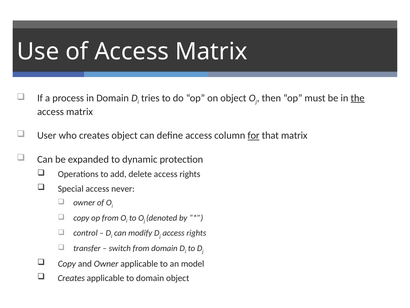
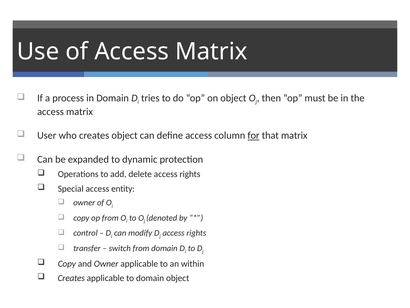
the underline: present -> none (358, 98)
never: never -> entity (123, 188)
model: model -> within (193, 263)
